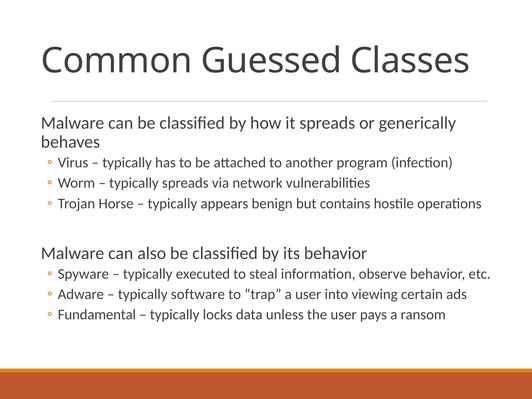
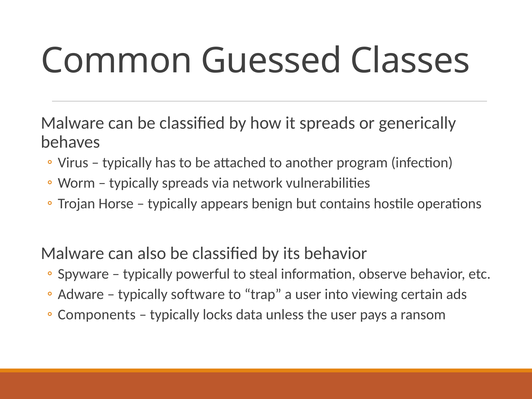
executed: executed -> powerful (203, 274)
Fundamental: Fundamental -> Components (97, 315)
